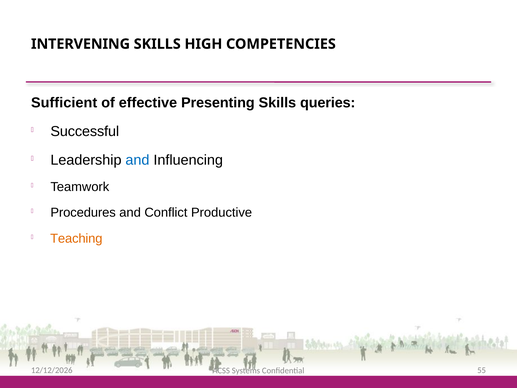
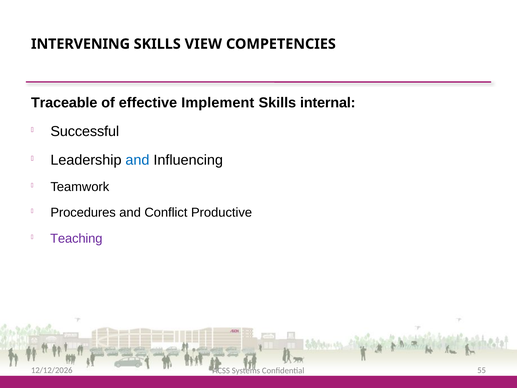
HIGH: HIGH -> VIEW (203, 44)
Sufficient: Sufficient -> Traceable (64, 103)
Presenting: Presenting -> Implement (218, 103)
queries: queries -> internal (328, 103)
Teaching colour: orange -> purple (76, 238)
